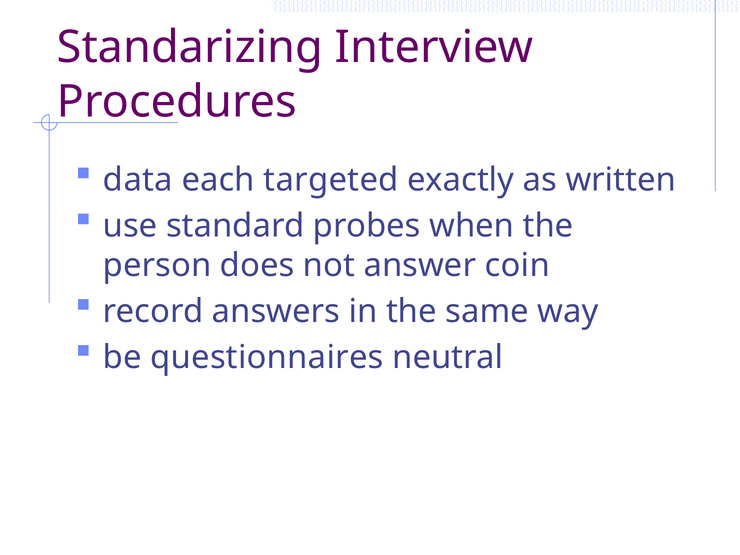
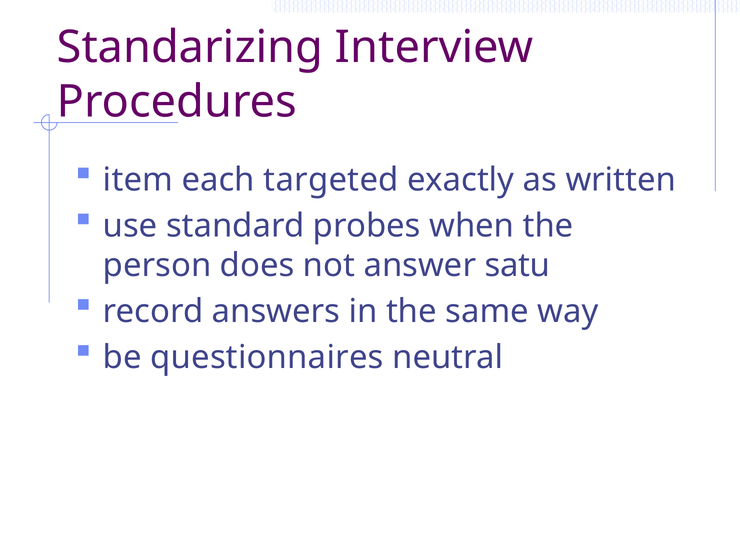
data: data -> item (138, 180)
coin: coin -> satu (517, 265)
